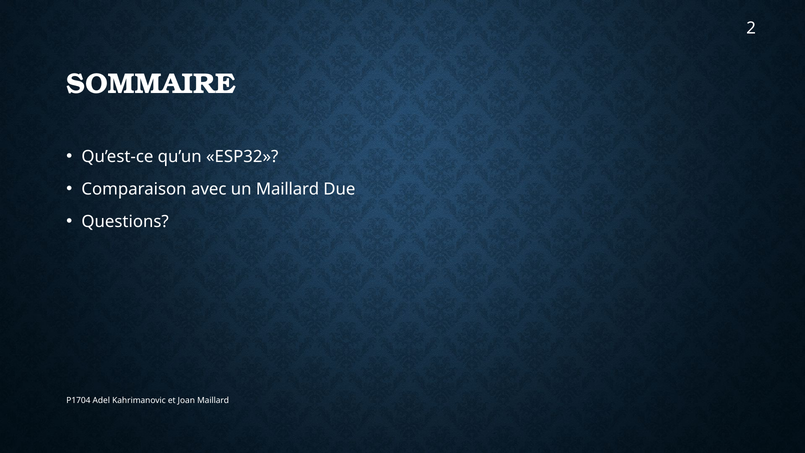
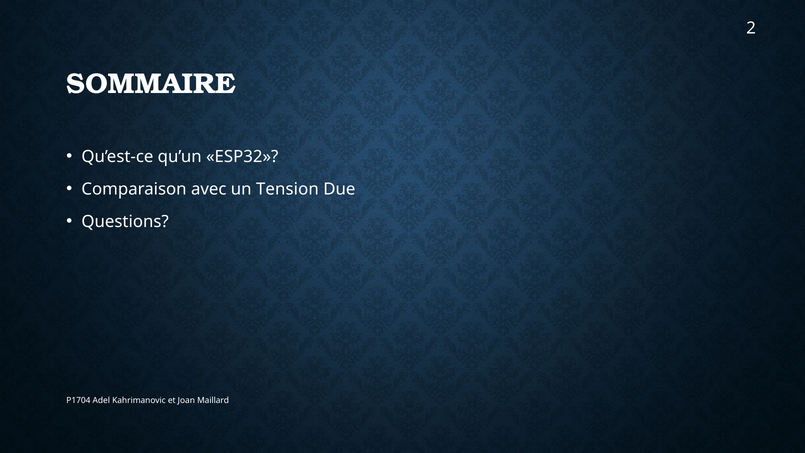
un Maillard: Maillard -> Tension (287, 189)
